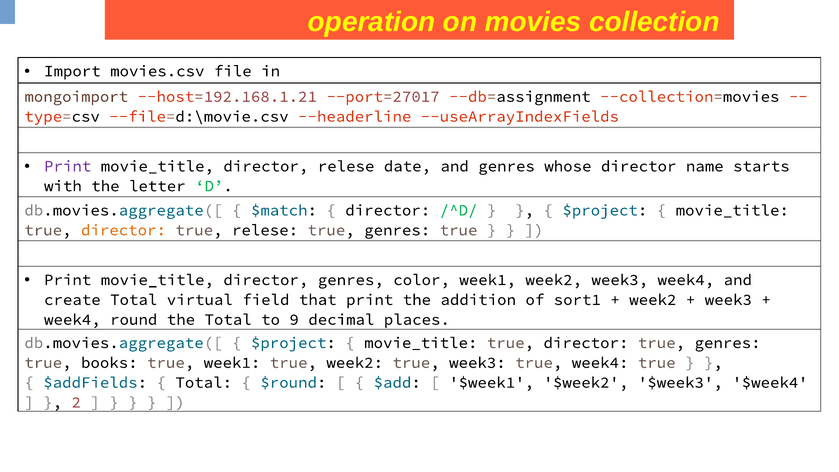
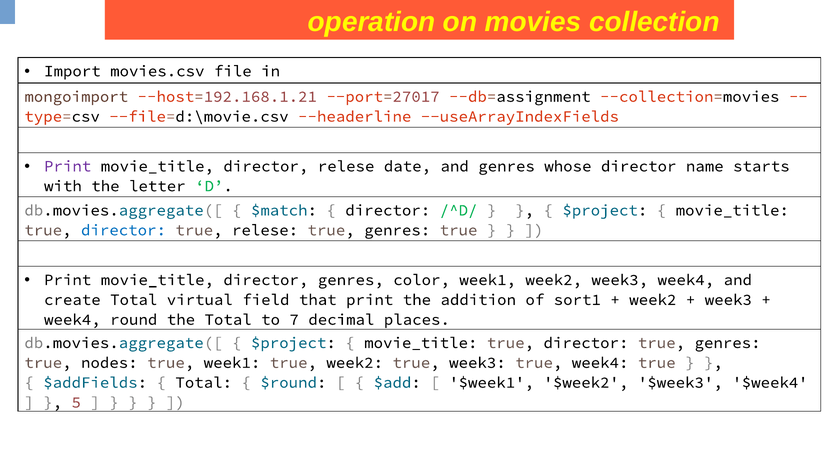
director colour: orange -> blue (123, 230)
9: 9 -> 7 (294, 320)
books: books -> nodes (109, 363)
2: 2 -> 5 (76, 402)
